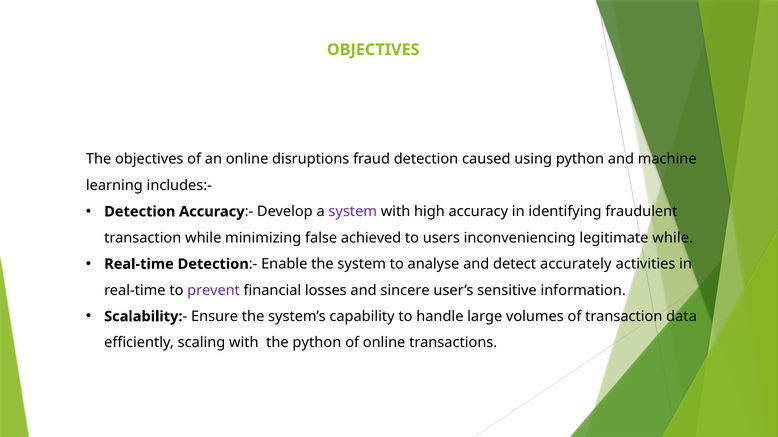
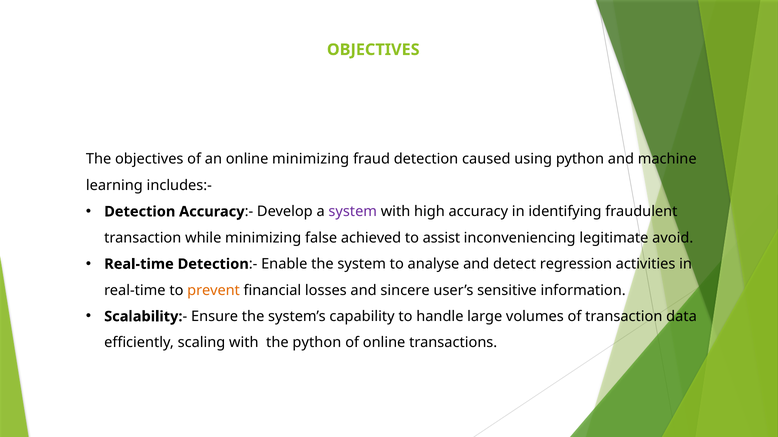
online disruptions: disruptions -> minimizing (311, 159)
users: users -> assist (441, 238)
legitimate while: while -> avoid (673, 238)
accurately: accurately -> regression (576, 264)
prevent colour: purple -> orange (214, 291)
